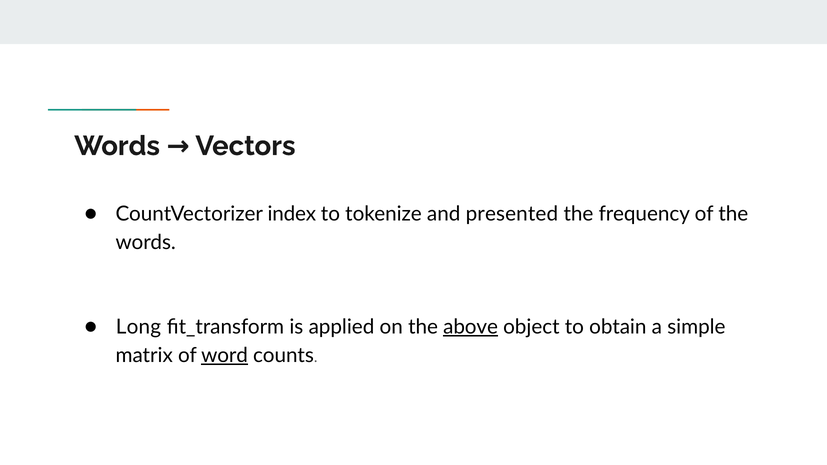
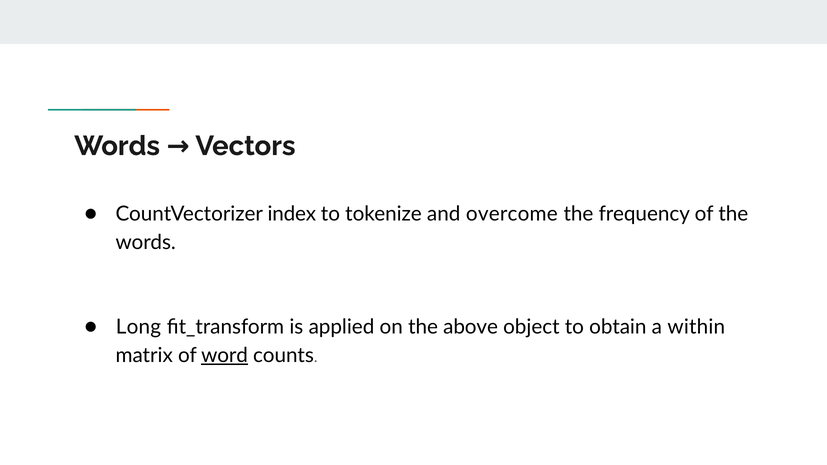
presented: presented -> overcome (512, 214)
above underline: present -> none (471, 327)
simple: simple -> within (696, 327)
